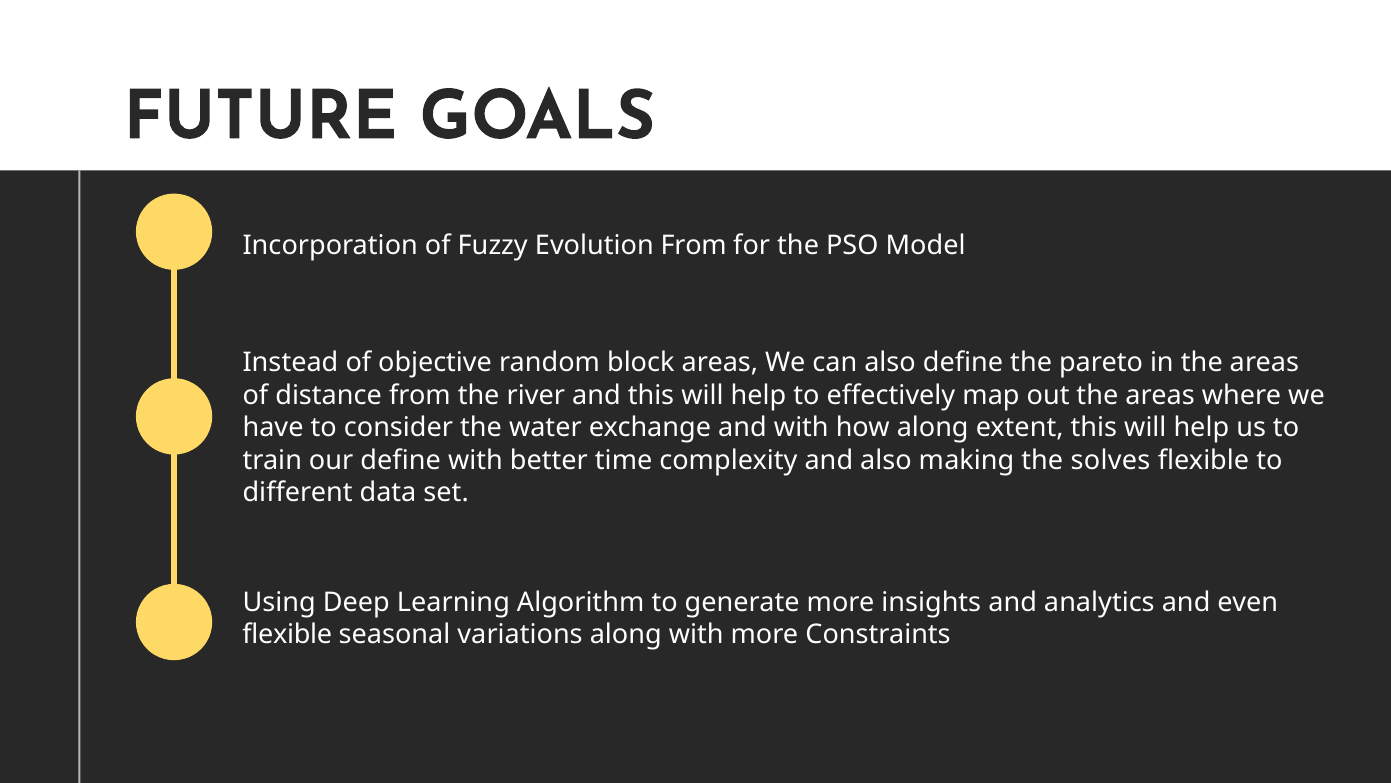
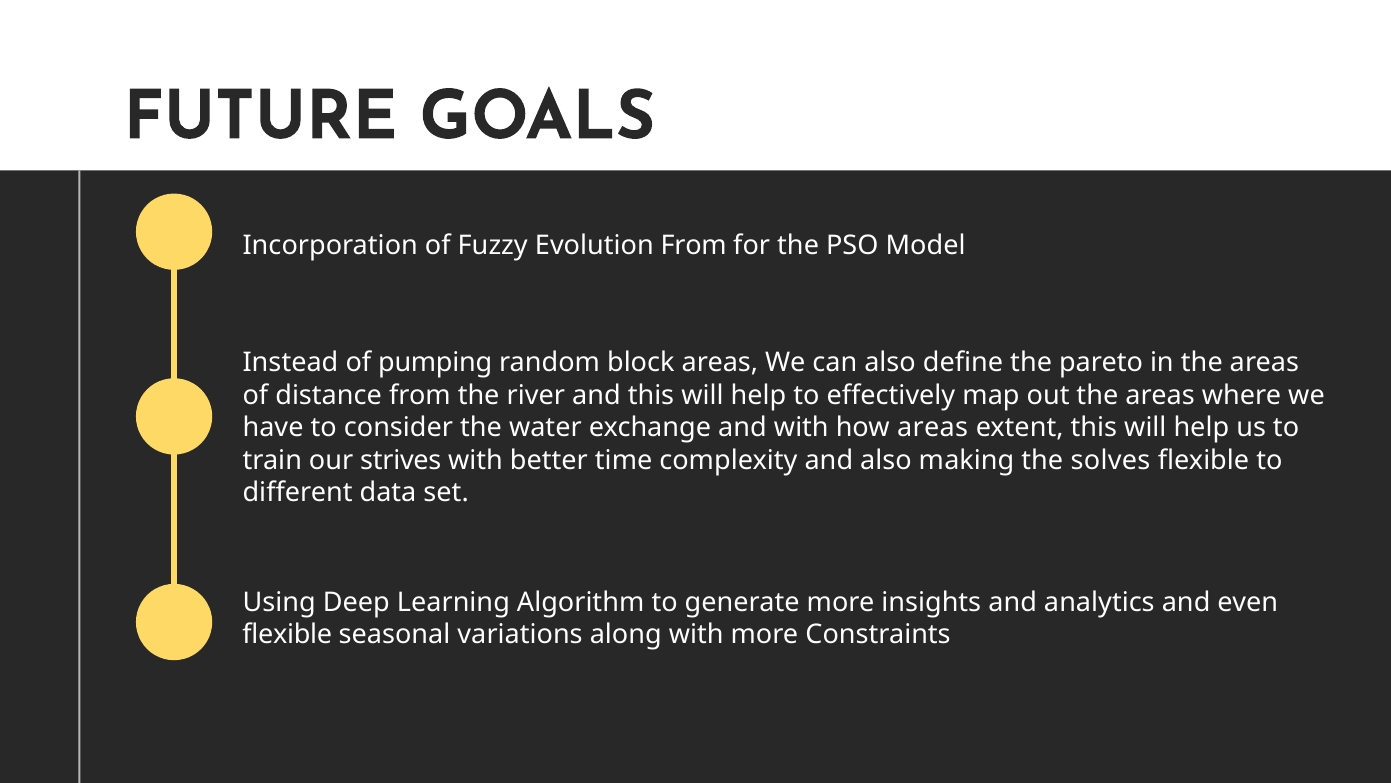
objective: objective -> pumping (435, 363)
how along: along -> areas (933, 428)
our define: define -> strives (401, 460)
